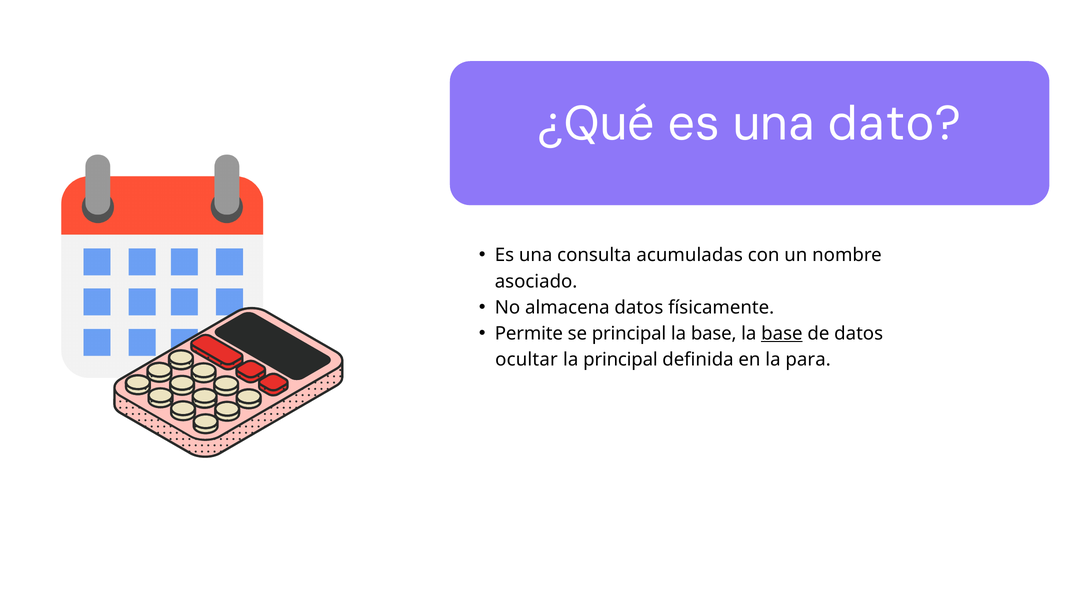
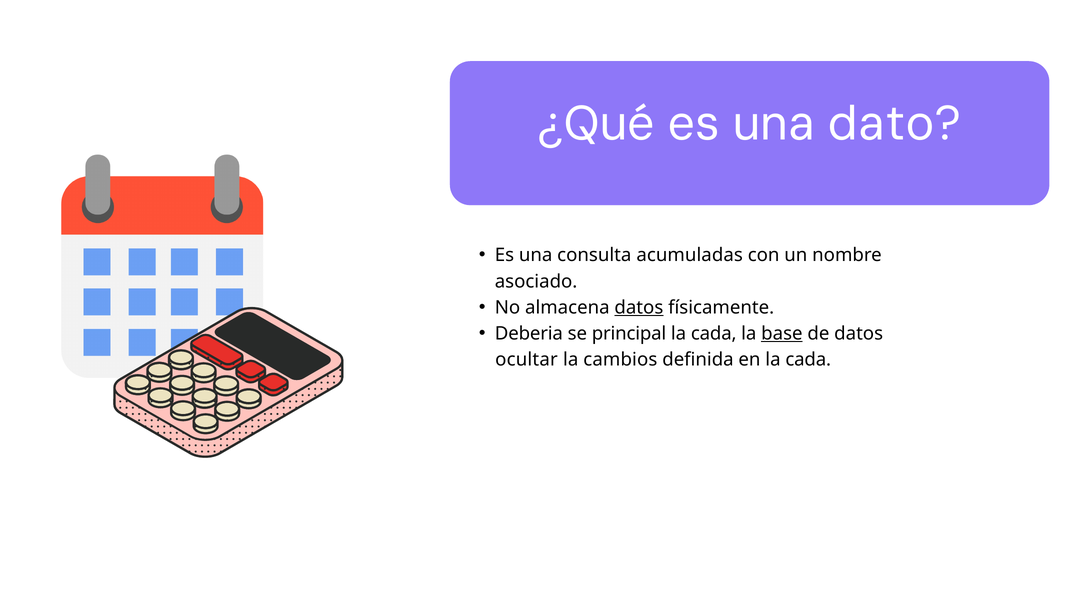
datos underline: none -> present (639, 308)
Permite: Permite -> Deberia (529, 334)
base: base -> cada (714, 334)
la principal: principal -> cambios (620, 360)
en la para: para -> cada (808, 360)
